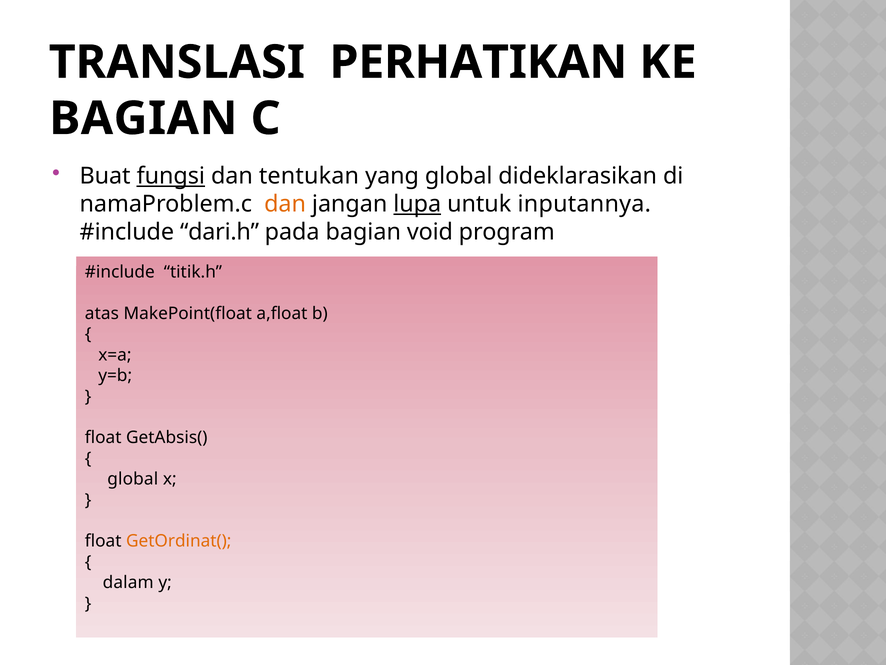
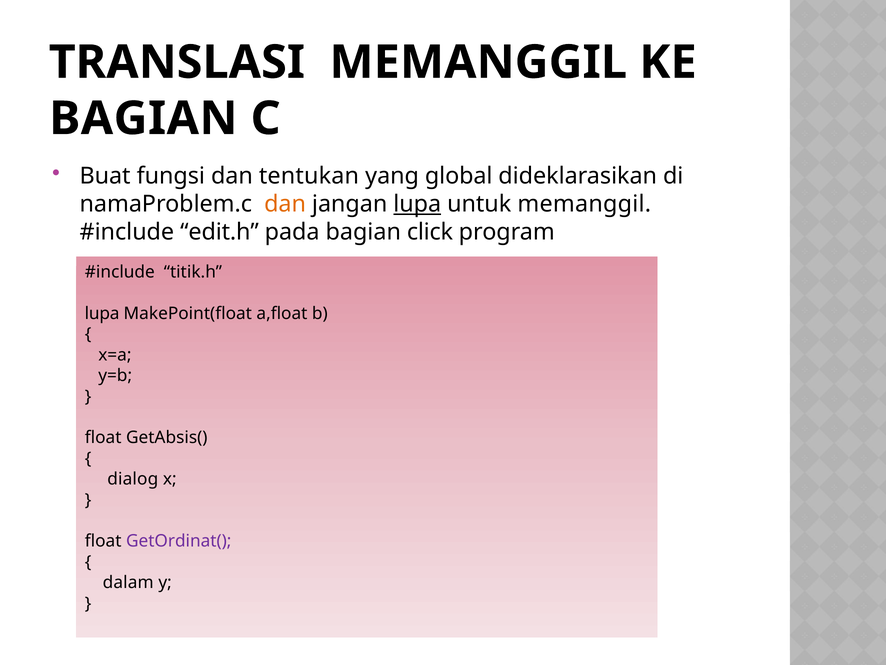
TRANSLASI PERHATIKAN: PERHATIKAN -> MEMANGGIL (478, 62)
fungsi underline: present -> none (171, 176)
untuk inputannya: inputannya -> memanggil (584, 204)
dari.h: dari.h -> edit.h (220, 232)
void: void -> click (430, 232)
atas: atas -> lupa (102, 313)
global: global -> dialog (133, 479)
GetOrdinat( colour: orange -> purple (179, 541)
